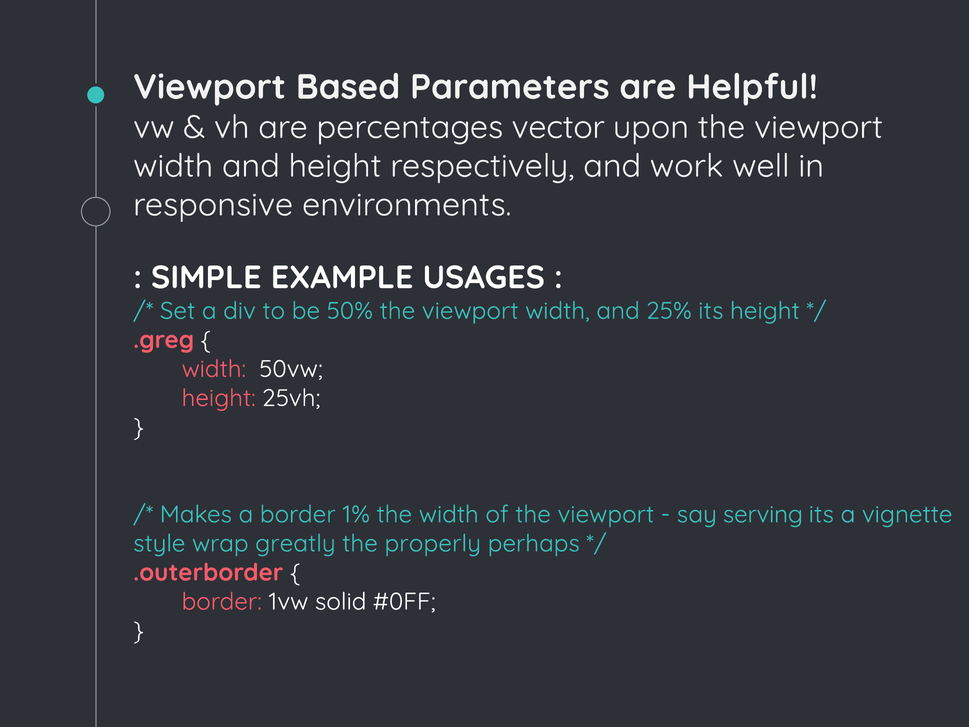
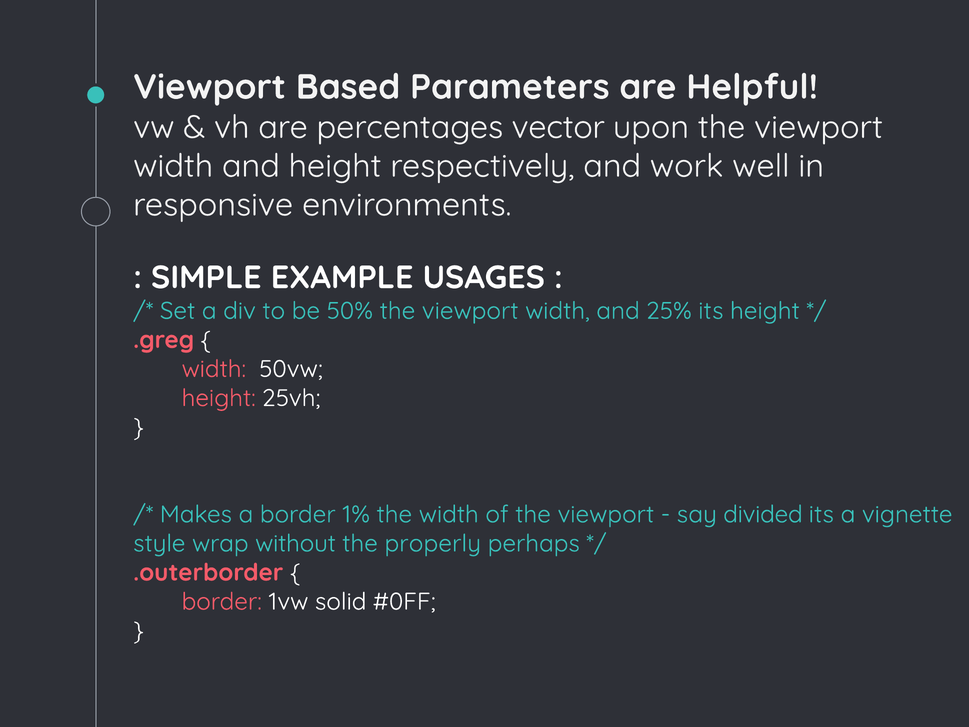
serving: serving -> divided (763, 514)
greatly: greatly -> without (295, 543)
